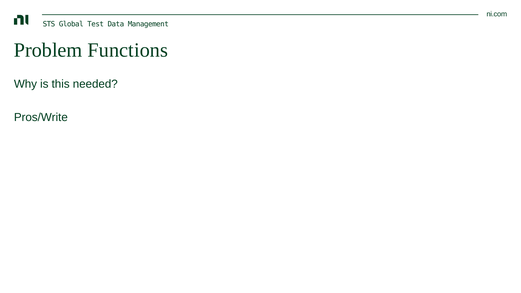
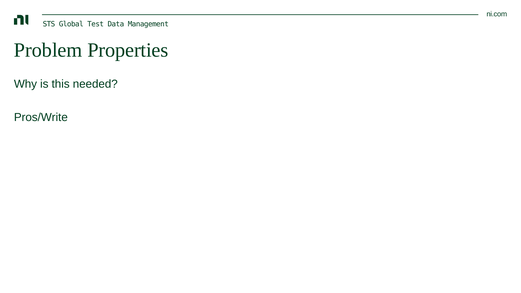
Functions: Functions -> Properties (128, 50)
